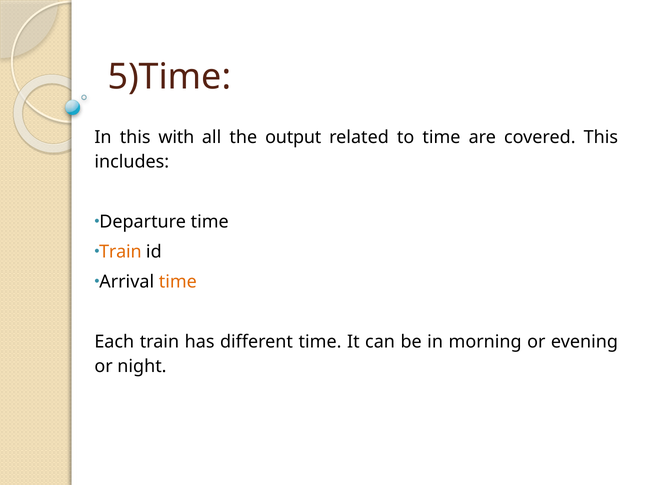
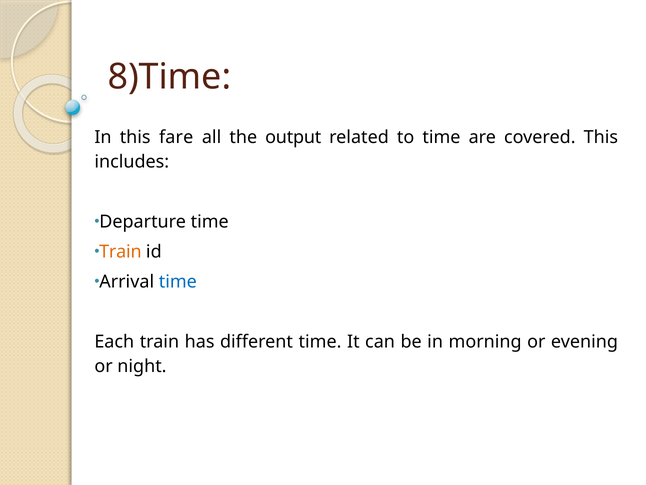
5)Time: 5)Time -> 8)Time (169, 77)
with: with -> fare (176, 137)
time colour: orange -> blue (178, 281)
